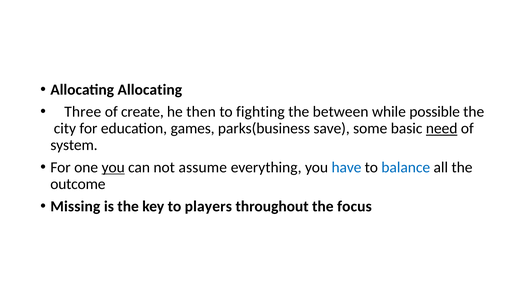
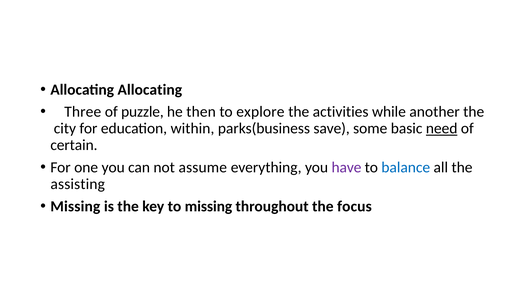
create: create -> puzzle (142, 112)
fighting: fighting -> explore (260, 112)
between: between -> activities (341, 112)
possible: possible -> another (435, 112)
games: games -> within (192, 129)
system: system -> certain (74, 145)
you underline: present -> none (113, 167)
have colour: blue -> purple (346, 167)
outcome: outcome -> assisting (78, 184)
to players: players -> missing (208, 206)
